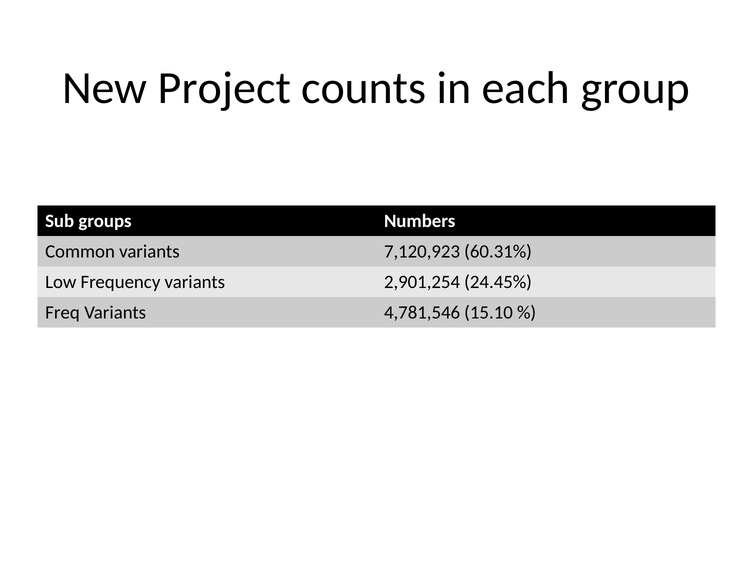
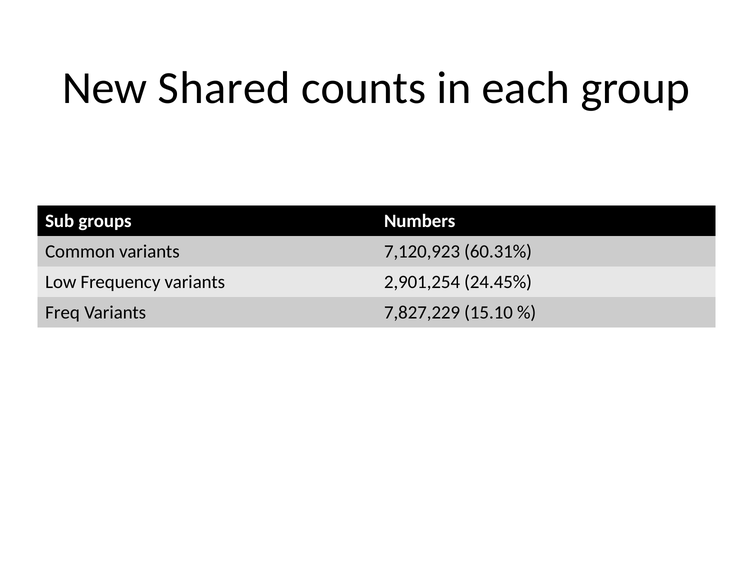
Project: Project -> Shared (224, 88)
4,781,546: 4,781,546 -> 7,827,229 (422, 313)
